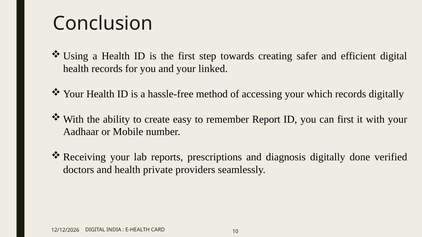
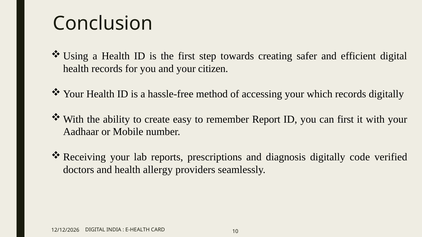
linked: linked -> citizen (213, 69)
done: done -> code (360, 157)
private: private -> allergy (158, 170)
